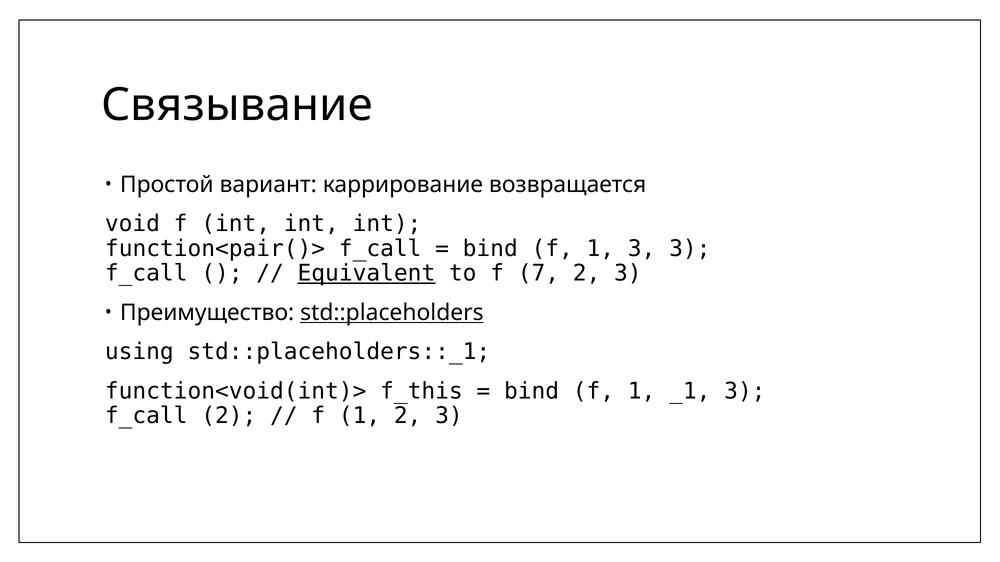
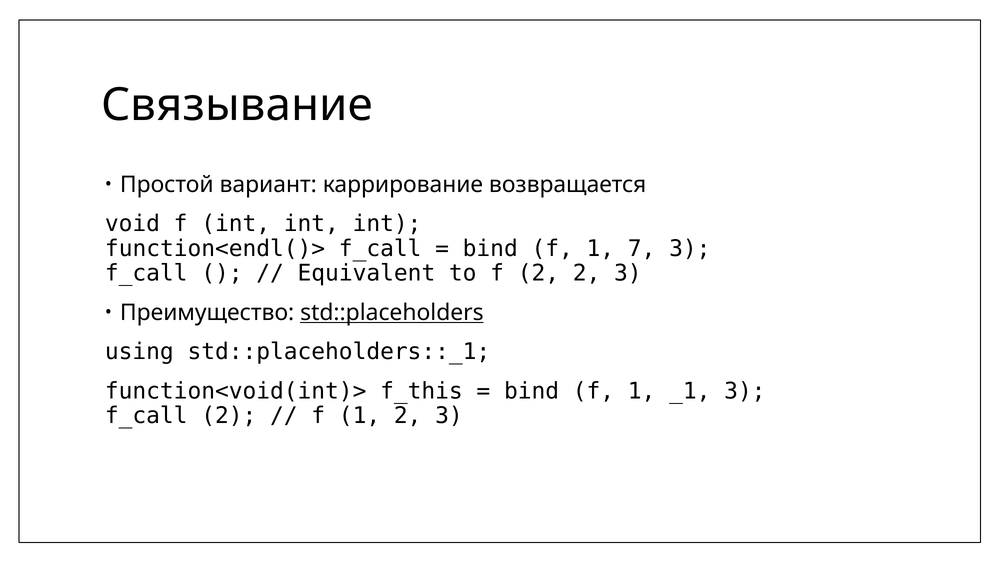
function<pair()>: function<pair()> -> function<endl()> (215, 249)
1 3: 3 -> 7 (642, 249)
Equivalent underline: present -> none (366, 274)
f 7: 7 -> 2 (538, 274)
